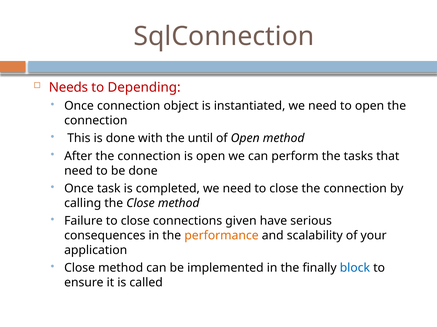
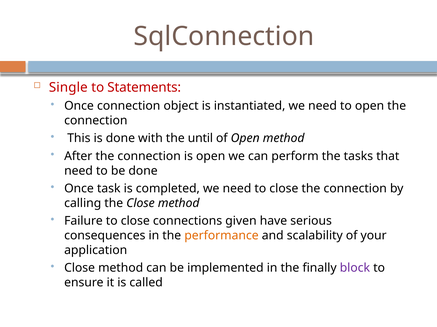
Needs: Needs -> Single (68, 88)
Depending: Depending -> Statements (144, 88)
block colour: blue -> purple (355, 269)
